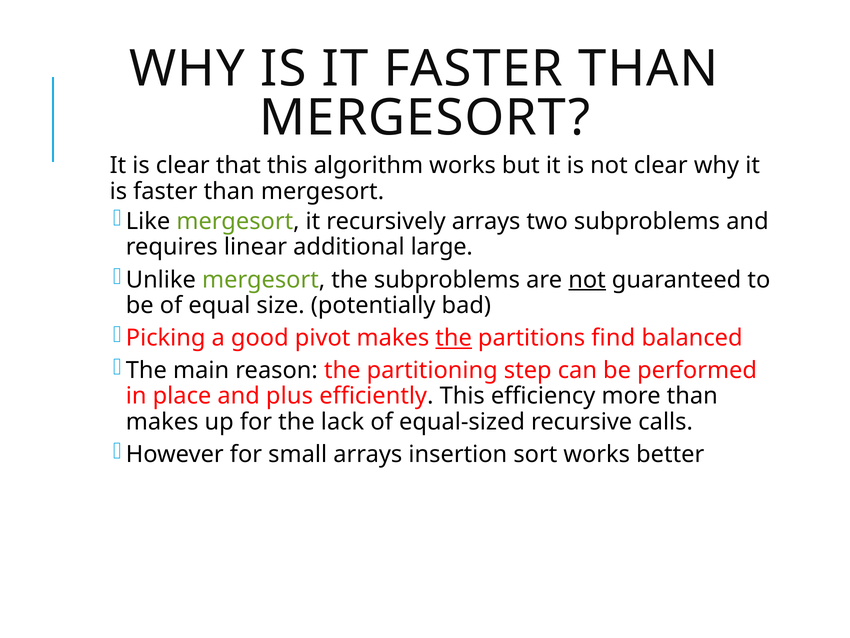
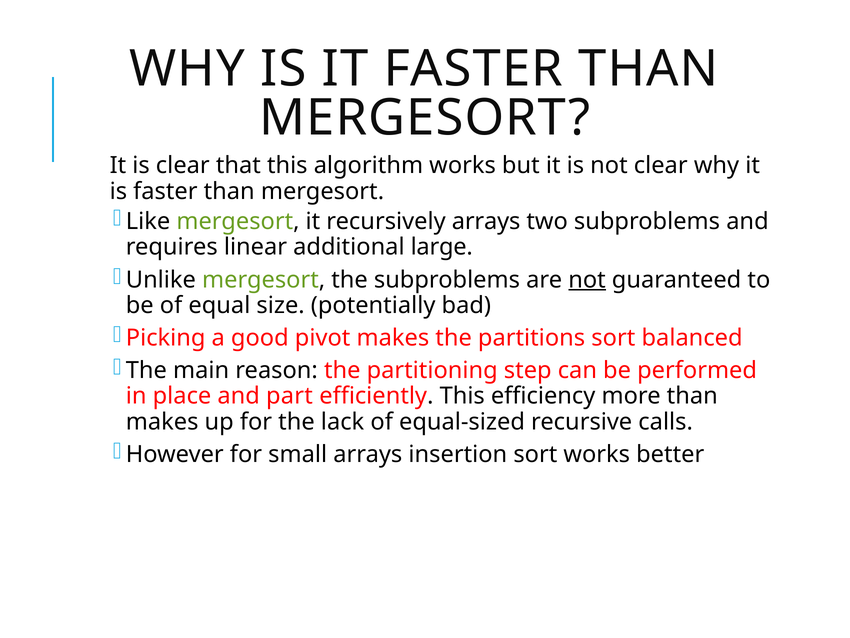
the underline: present -> none (454, 338)
partitions find: find -> sort (613, 338)
plus: plus -> part (289, 396)
